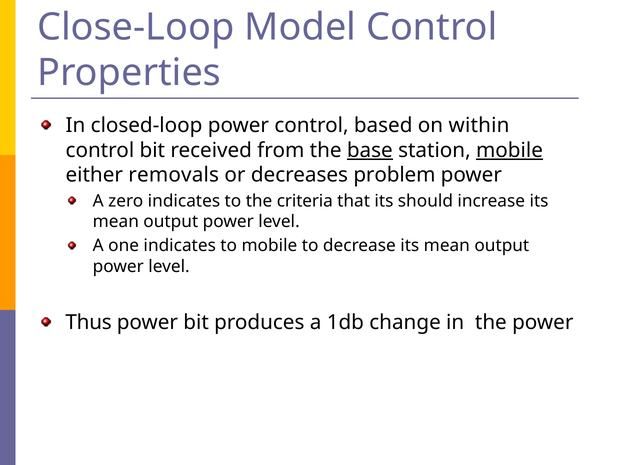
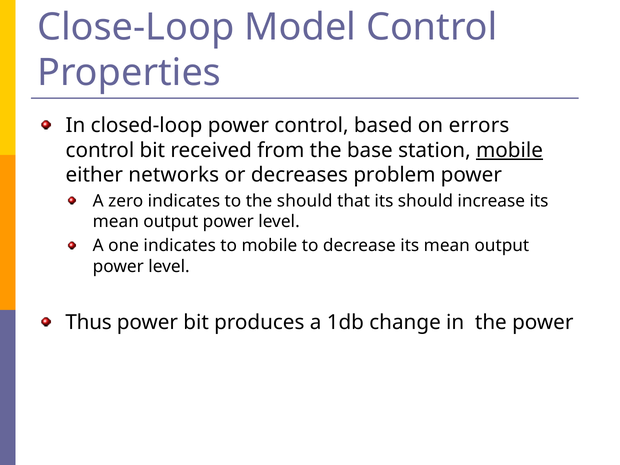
within: within -> errors (479, 125)
base underline: present -> none (370, 150)
removals: removals -> networks (174, 175)
the criteria: criteria -> should (305, 201)
